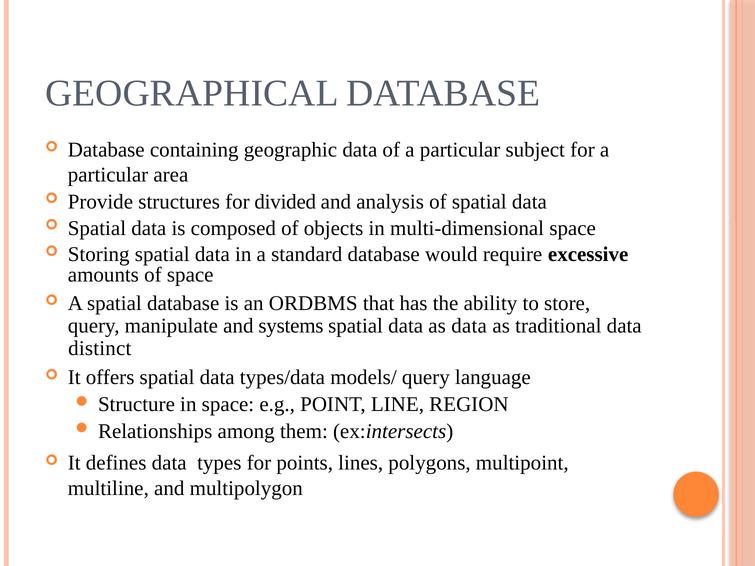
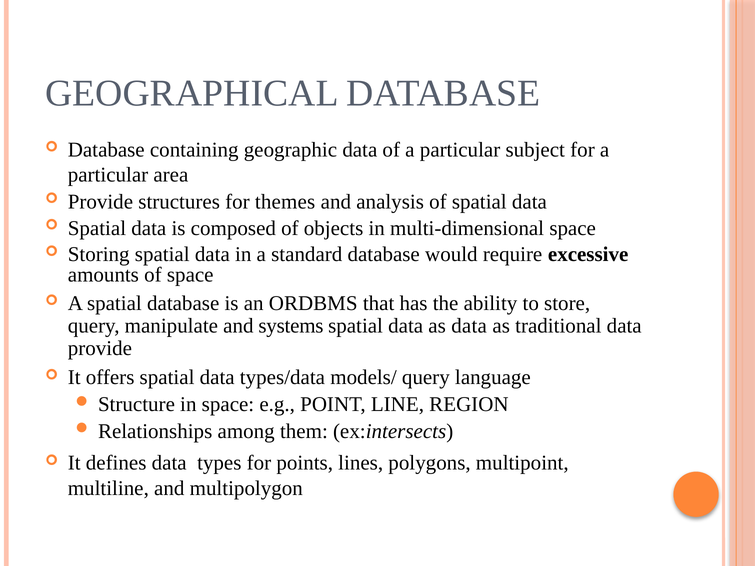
divided: divided -> themes (285, 202)
distinct: distinct -> provide (100, 349)
